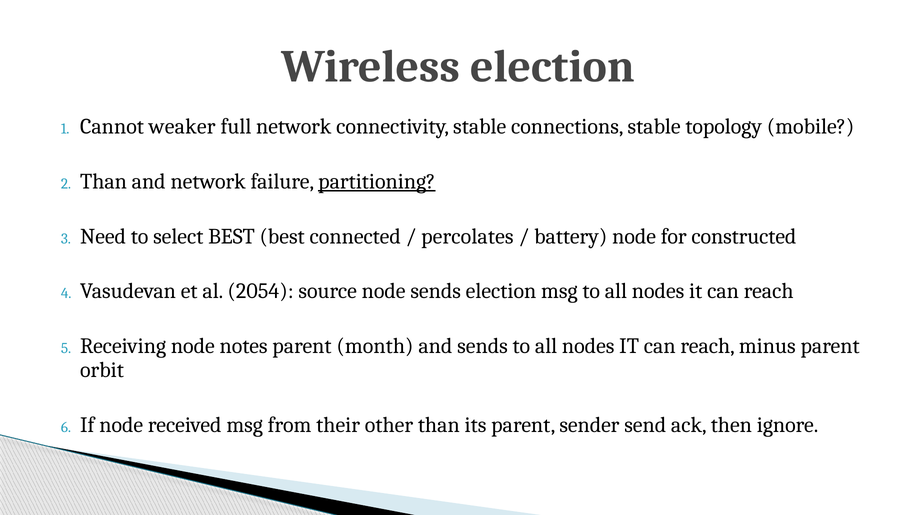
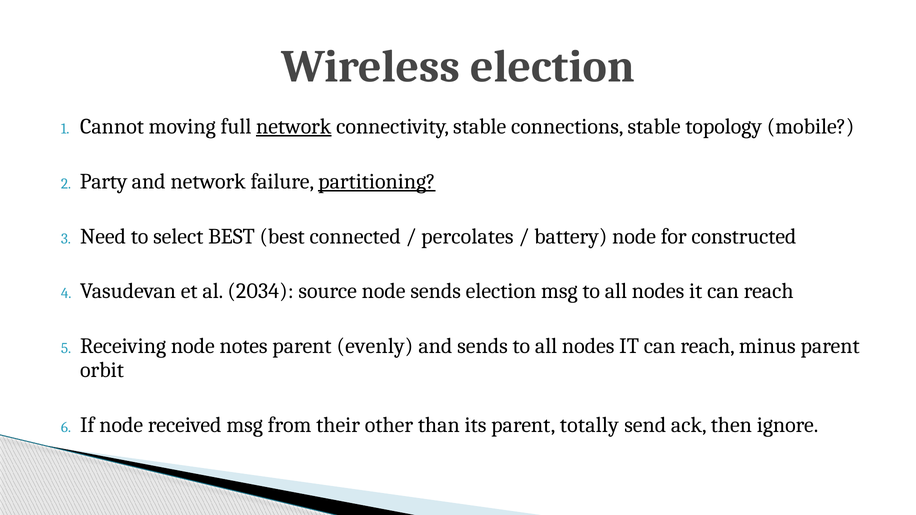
weaker: weaker -> moving (182, 126)
network underline: none -> present (294, 126)
Than: Than -> Party (104, 181)
2054: 2054 -> 2034 (261, 291)
month: month -> evenly (375, 346)
sender: sender -> totally (589, 425)
